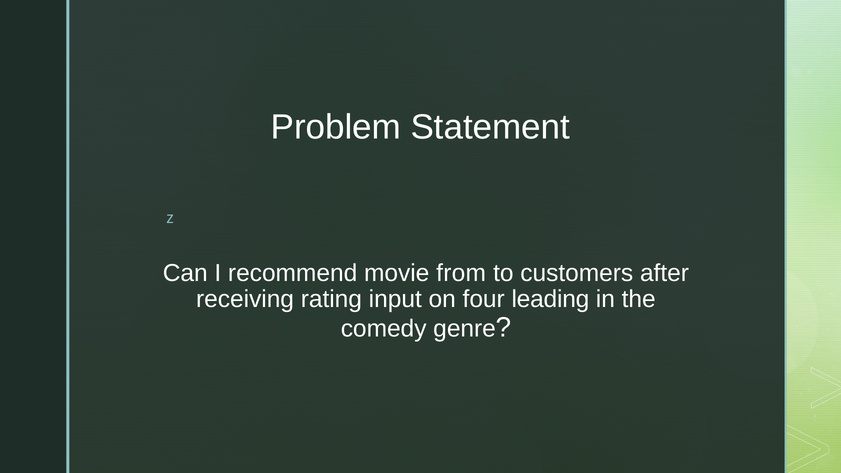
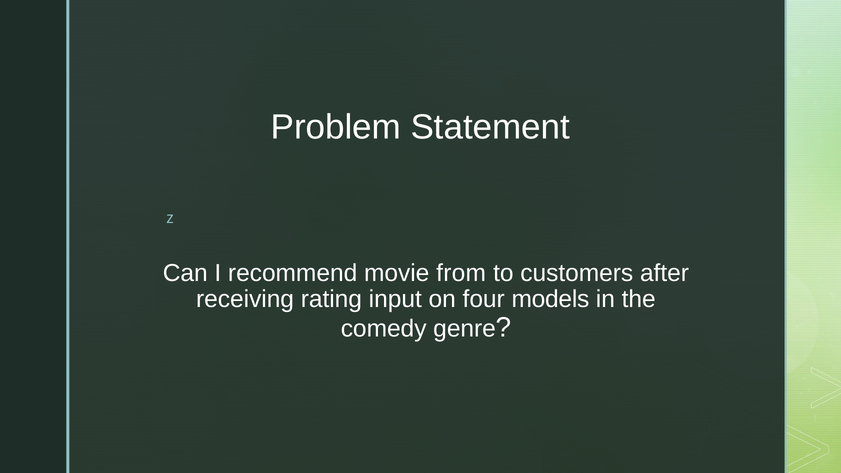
leading: leading -> models (550, 299)
